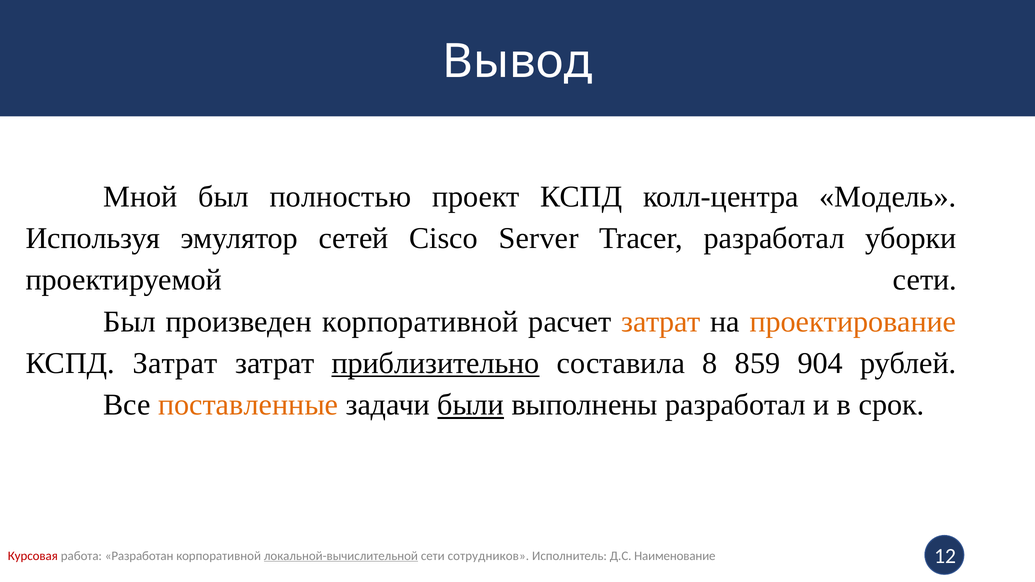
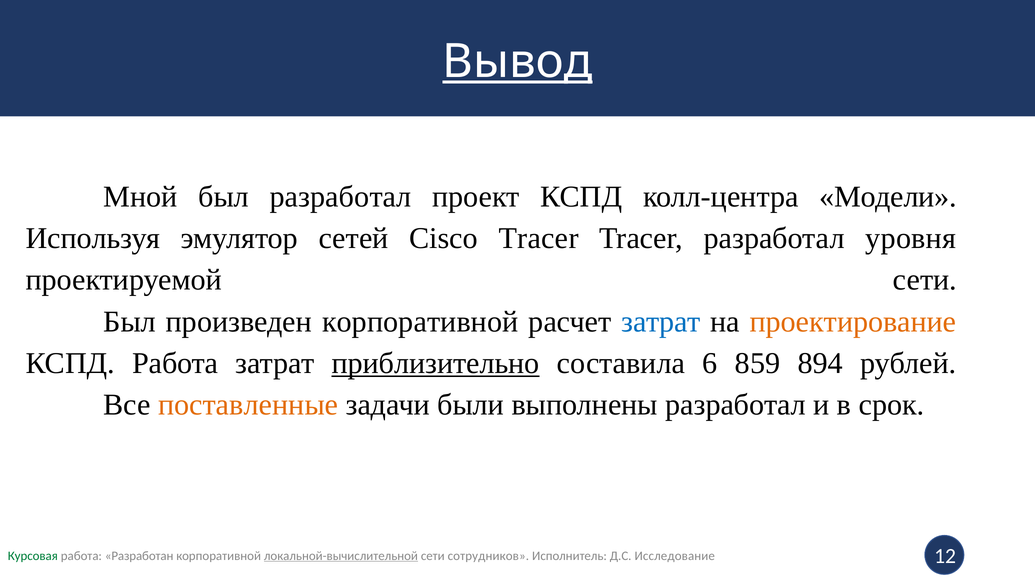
Вывод underline: none -> present (517, 62)
был полностью: полностью -> разработал (340, 197)
Модель: Модель -> Модели (888, 197)
Cisco Server: Server -> Tracer (539, 238)
уборки: уборки -> уровня (911, 238)
затрат colour: orange -> blue (661, 322)
КСПД Затрат: Затрат -> Работа (175, 363)
8: 8 -> 6 (710, 363)
904: 904 -> 894 (820, 363)
были underline: present -> none (471, 405)
Курсовая colour: red -> green (33, 556)
Наименование: Наименование -> Исследование (675, 556)
